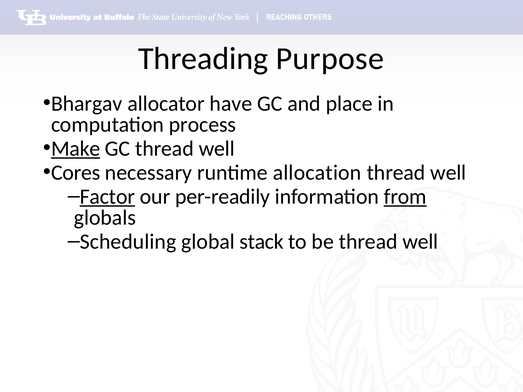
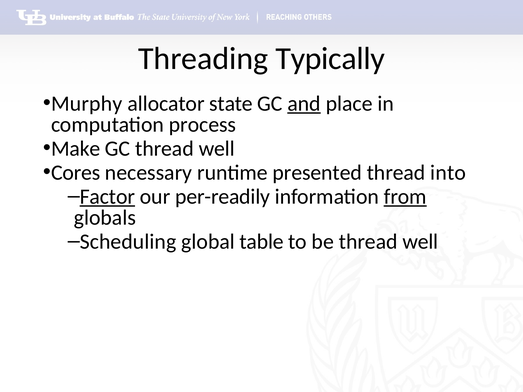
Purpose: Purpose -> Typically (330, 59)
Bhargav: Bhargav -> Murphy (87, 104)
have: have -> state (231, 104)
and underline: none -> present (304, 104)
Make underline: present -> none (76, 149)
allocation: allocation -> presented (317, 173)
well: well -> into (448, 173)
stack: stack -> table (262, 242)
